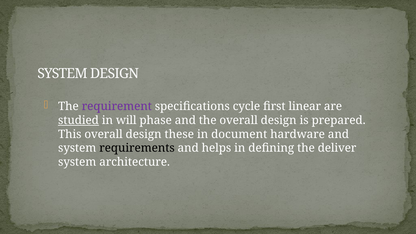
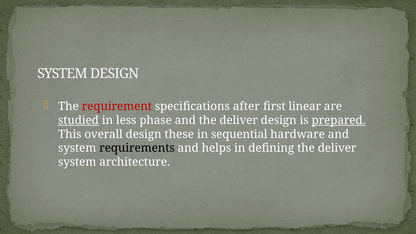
requirement colour: purple -> red (117, 107)
cycle: cycle -> after (246, 107)
will: will -> less (126, 120)
and the overall: overall -> deliver (239, 120)
prepared underline: none -> present (339, 120)
document: document -> sequential (239, 134)
